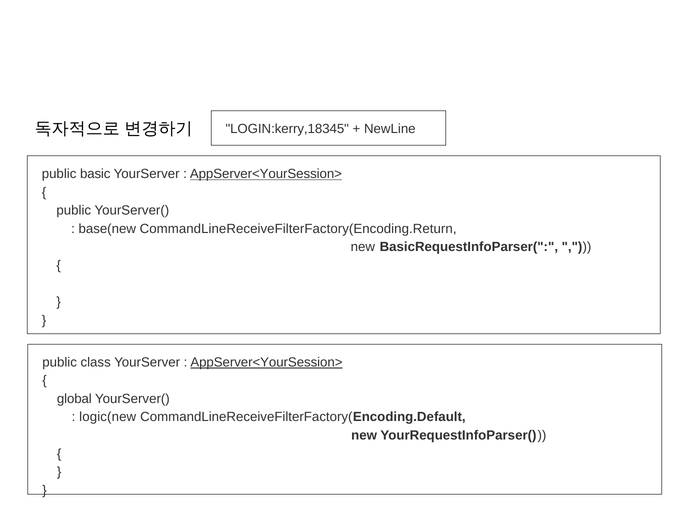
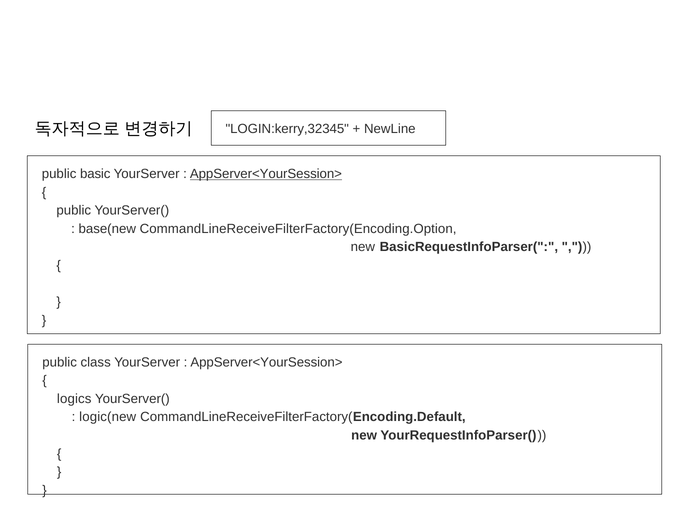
LOGIN:kerry,18345: LOGIN:kerry,18345 -> LOGIN:kerry,32345 (287, 129)
CommandLineReceiveFilterFactory(Encoding.Return: CommandLineReceiveFilterFactory(Encoding.Return -> CommandLineReceiveFilterFactory(Encoding.Option (298, 229)
AppServer<YourSession> underline: present -> none (266, 362)
global: global -> logics (74, 399)
